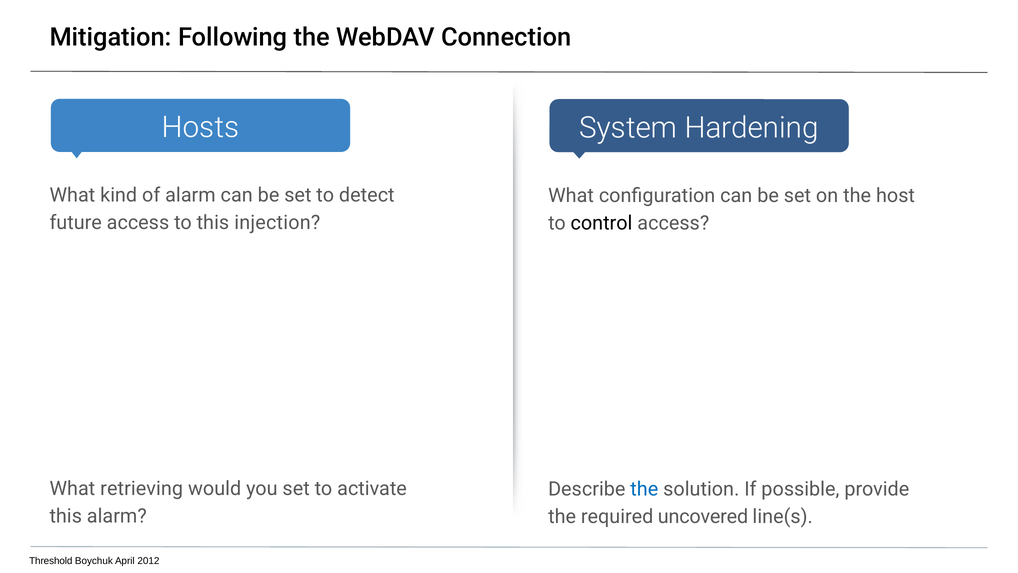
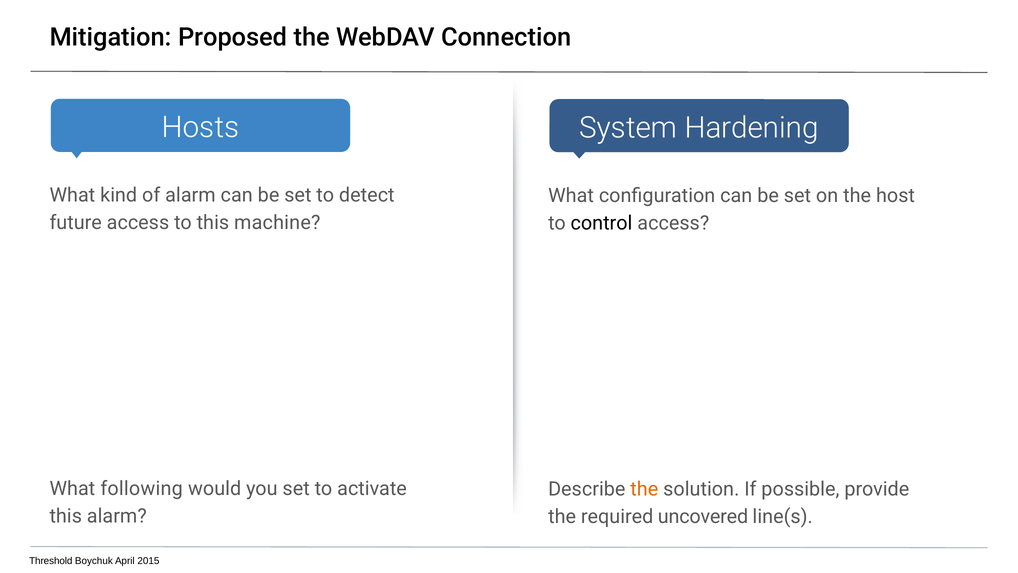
Following: Following -> Proposed (233, 37)
injection: injection -> machine (277, 223)
retrieving: retrieving -> following (142, 489)
the colour: blue -> orange (644, 489)
2012: 2012 -> 2015 (148, 561)
